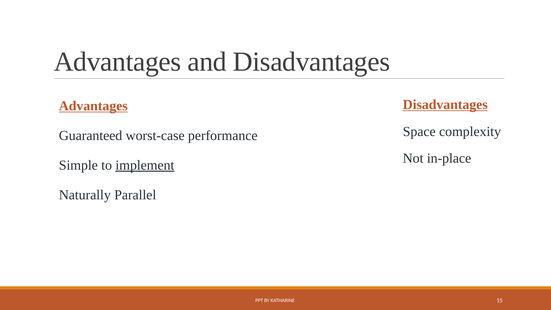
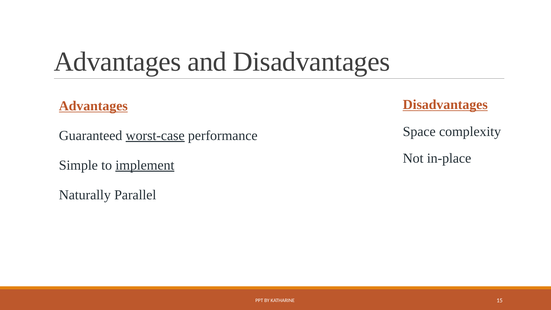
worst-case underline: none -> present (155, 136)
